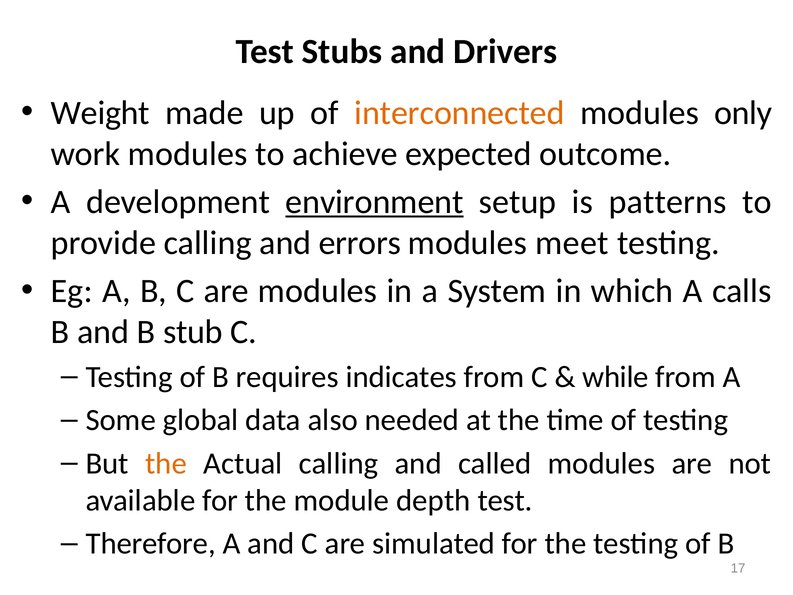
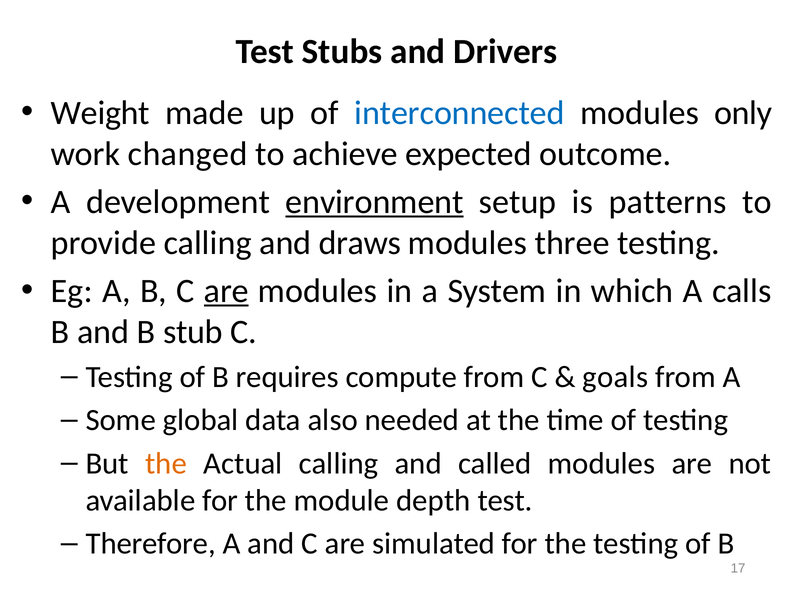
interconnected colour: orange -> blue (460, 113)
work modules: modules -> changed (188, 154)
errors: errors -> draws (360, 243)
meet: meet -> three (572, 243)
are underline: none -> present (226, 291)
indicates: indicates -> compute (401, 377)
while: while -> goals (615, 377)
